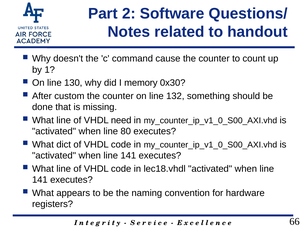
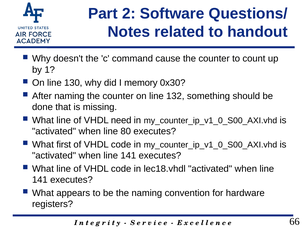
After custom: custom -> naming (69, 96)
dict: dict -> first (64, 145)
